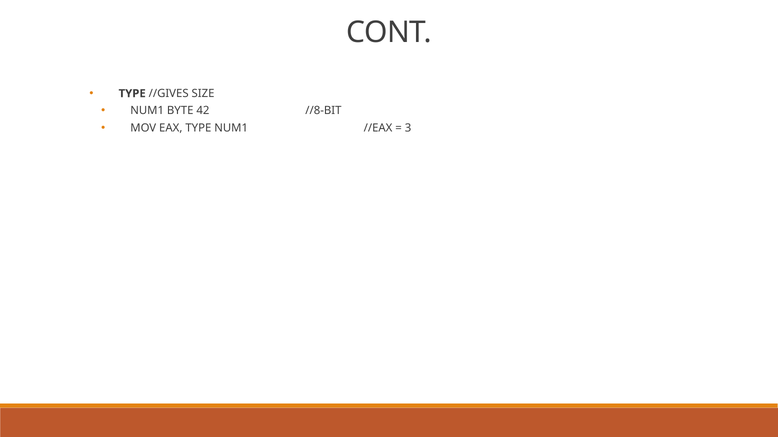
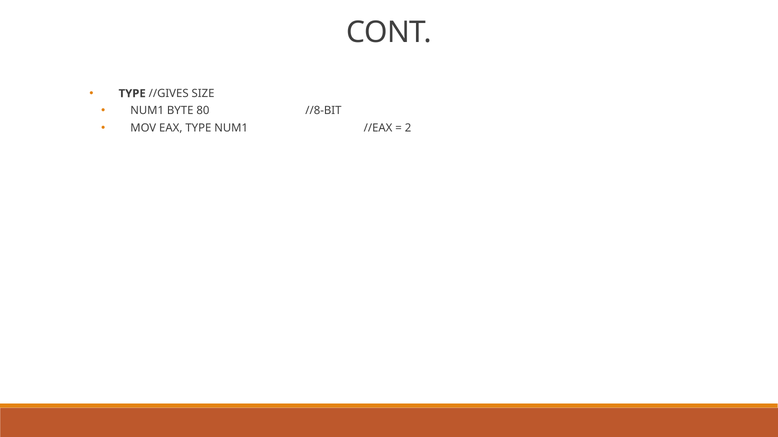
42: 42 -> 80 (203, 111)
3: 3 -> 2 (408, 128)
